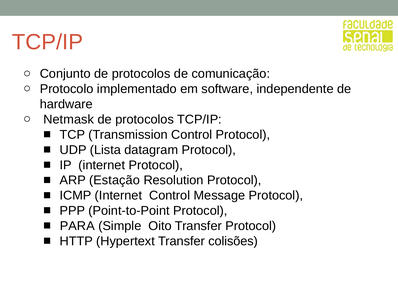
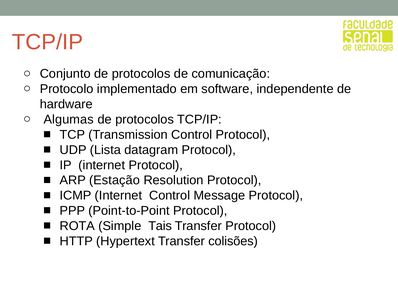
Netmask: Netmask -> Algumas (69, 120)
PARA: PARA -> ROTA (77, 226)
Oito: Oito -> Tais (160, 226)
